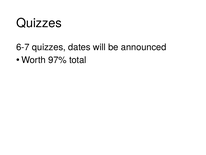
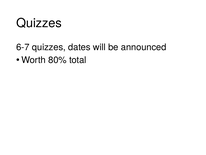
97%: 97% -> 80% (57, 60)
